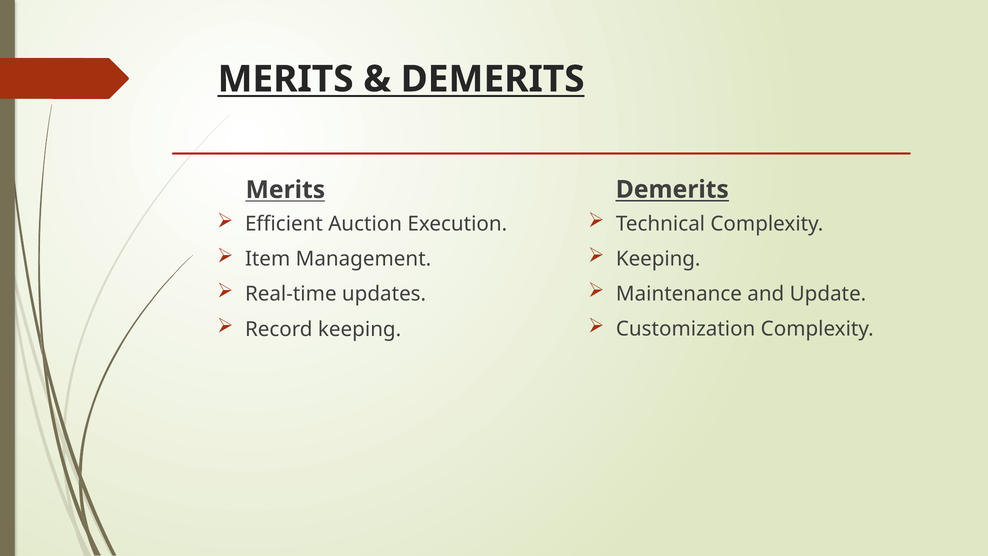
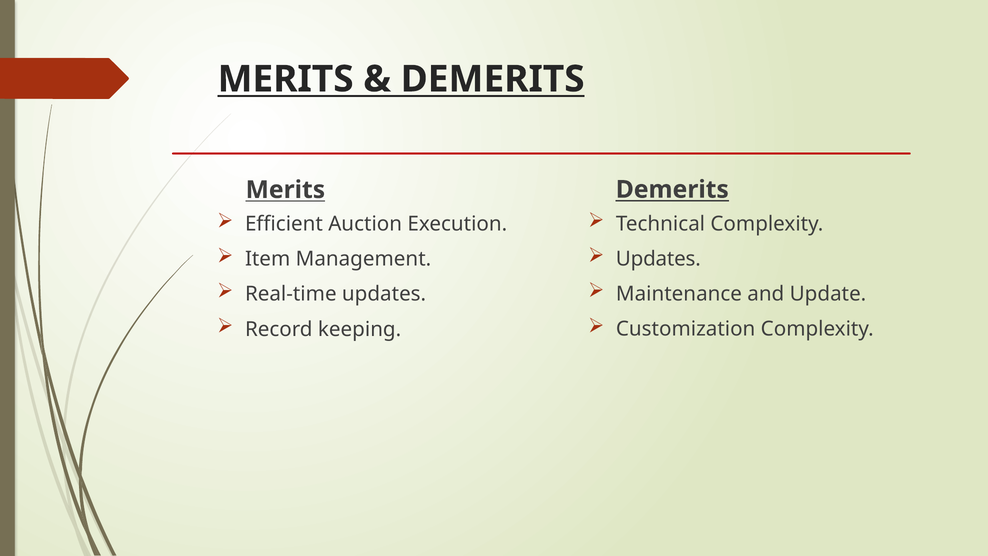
Keeping: Keeping -> Updates (658, 259)
